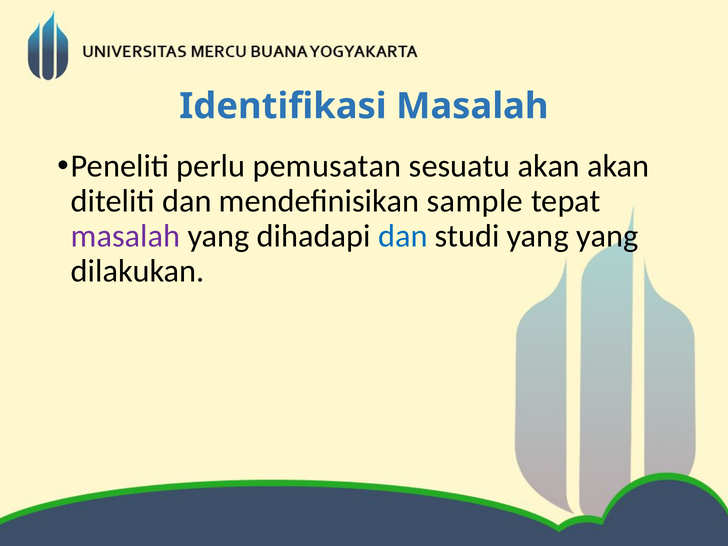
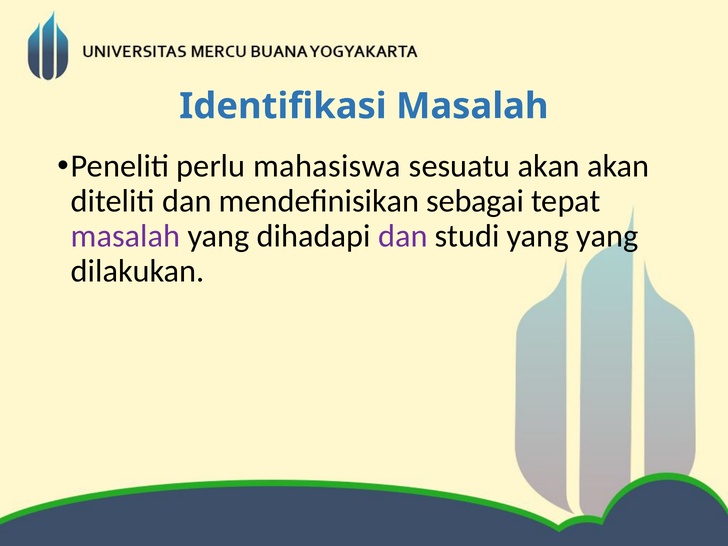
pemusatan: pemusatan -> mahasiswa (327, 166)
sample: sample -> sebagai (475, 201)
dan colour: blue -> purple (403, 236)
